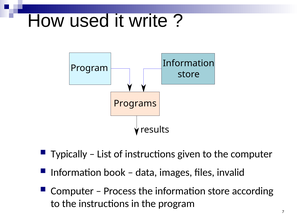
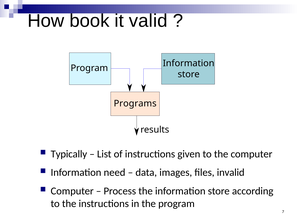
used: used -> book (89, 21)
write: write -> valid (148, 21)
book: book -> need (115, 173)
